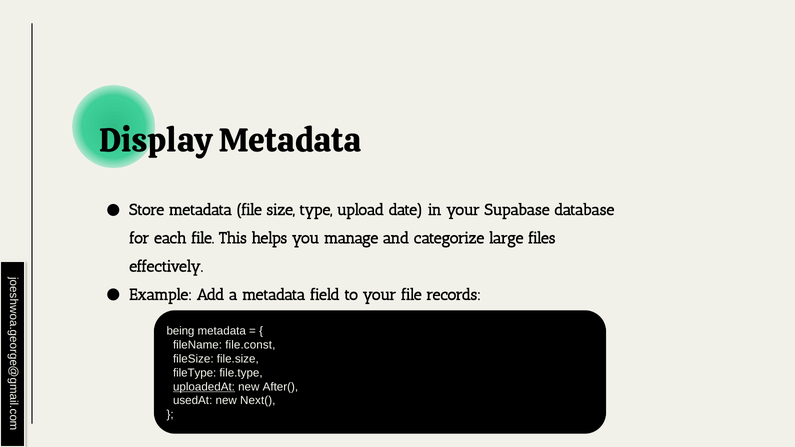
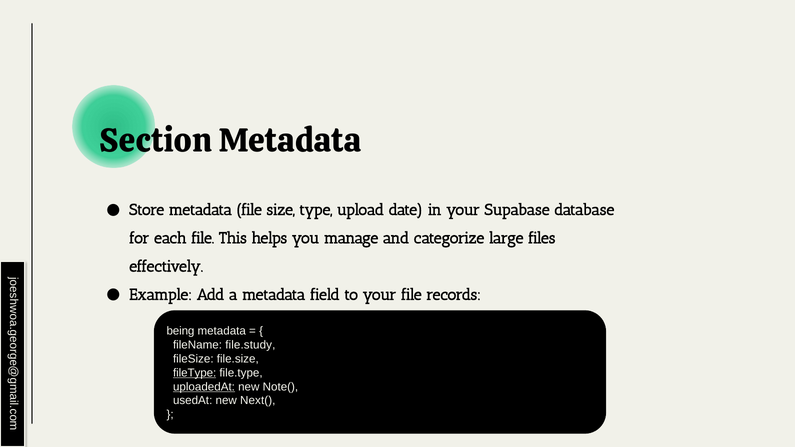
Display: Display -> Section (156, 141)
file.const: file.const -> file.study (250, 345)
fileType underline: none -> present (195, 373)
After(: After( -> Note( (280, 387)
